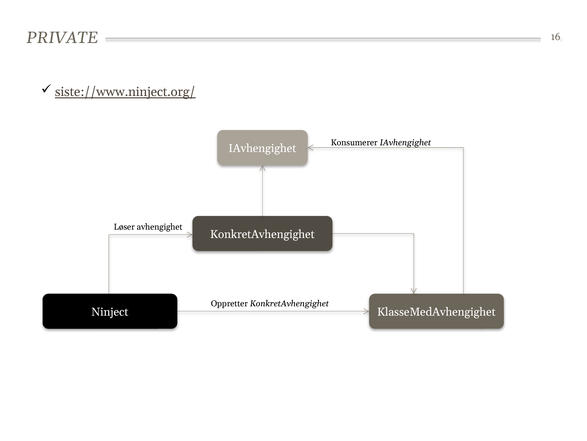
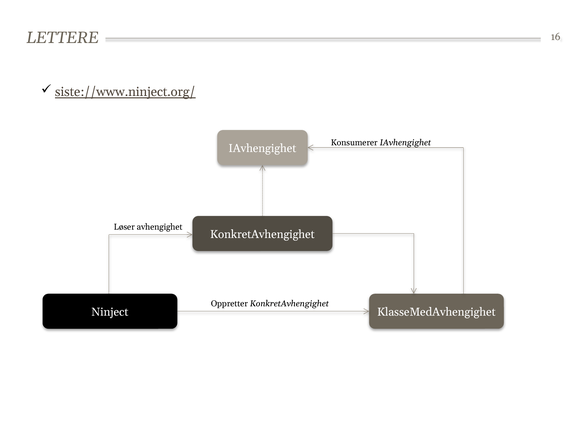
PRIVATE: PRIVATE -> LETTERE (63, 38)
